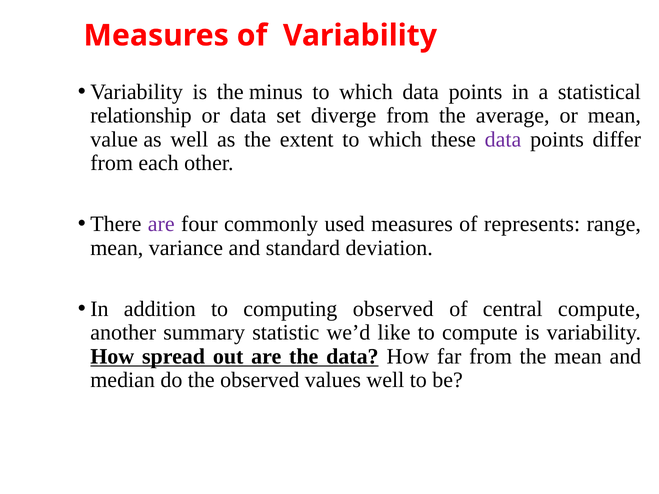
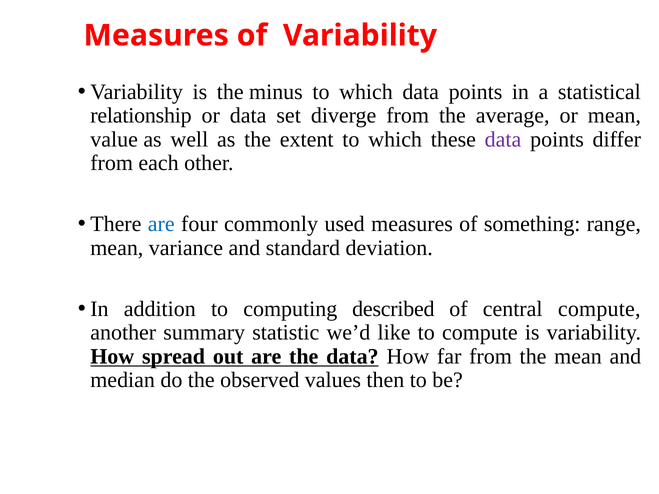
are colour: purple -> blue (161, 224)
represents: represents -> something (532, 224)
computing observed: observed -> described (393, 309)
values well: well -> then (385, 380)
